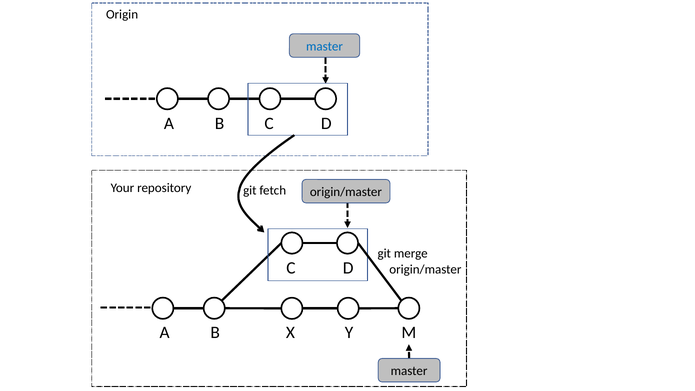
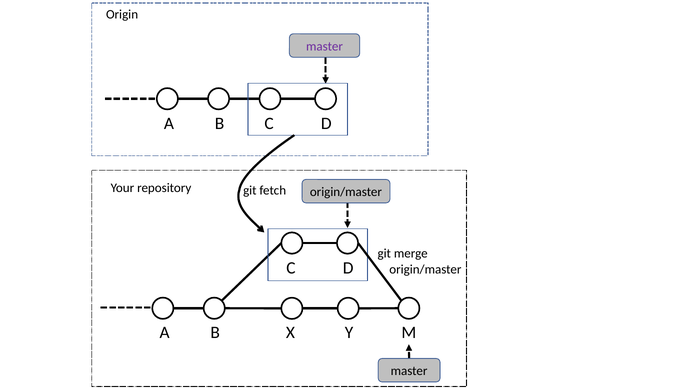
master colour: blue -> purple (325, 46)
